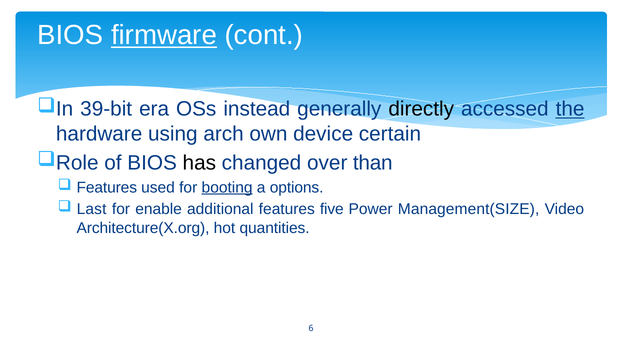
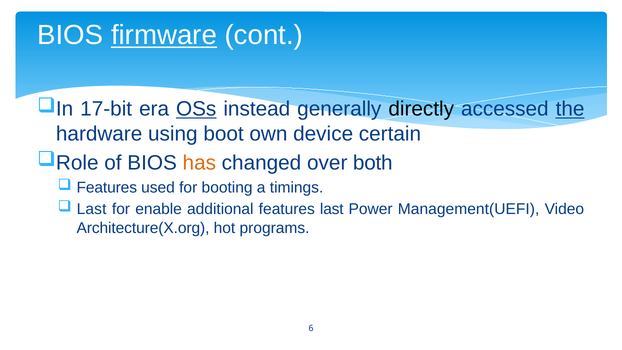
39-bit: 39-bit -> 17-bit (106, 109)
OSs underline: none -> present (196, 109)
arch: arch -> boot (224, 134)
has colour: black -> orange (199, 163)
than: than -> both (373, 163)
booting underline: present -> none (227, 187)
options: options -> timings (297, 187)
features five: five -> last (332, 209)
Management(SIZE: Management(SIZE -> Management(UEFI (469, 209)
quantities: quantities -> programs (275, 228)
